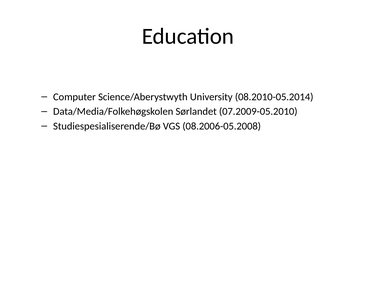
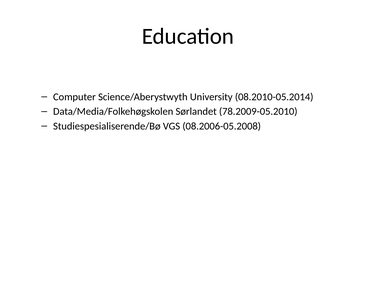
07.2009-05.2010: 07.2009-05.2010 -> 78.2009-05.2010 (258, 111)
